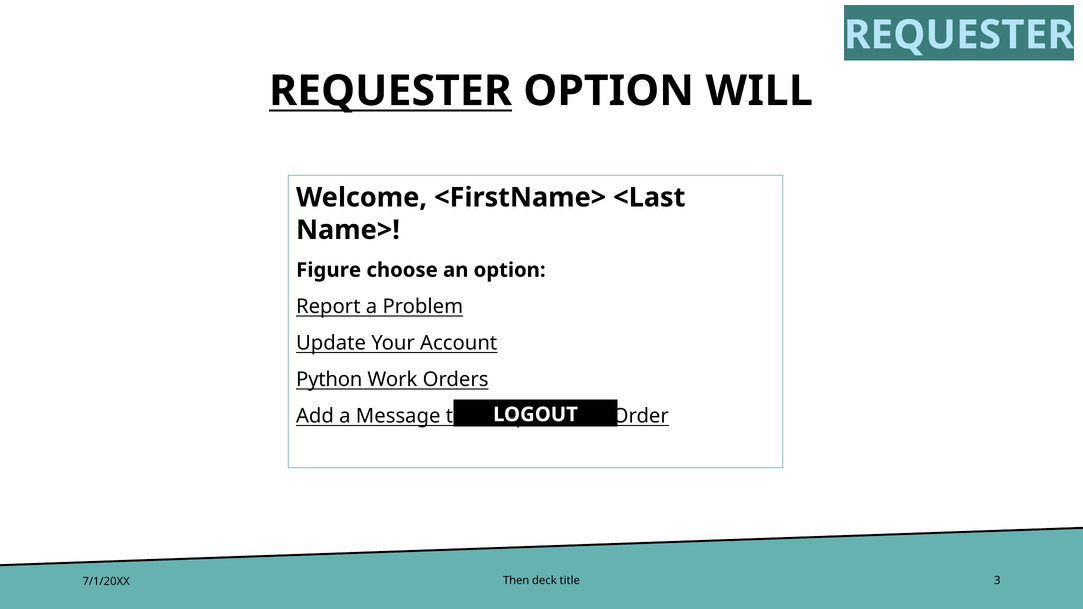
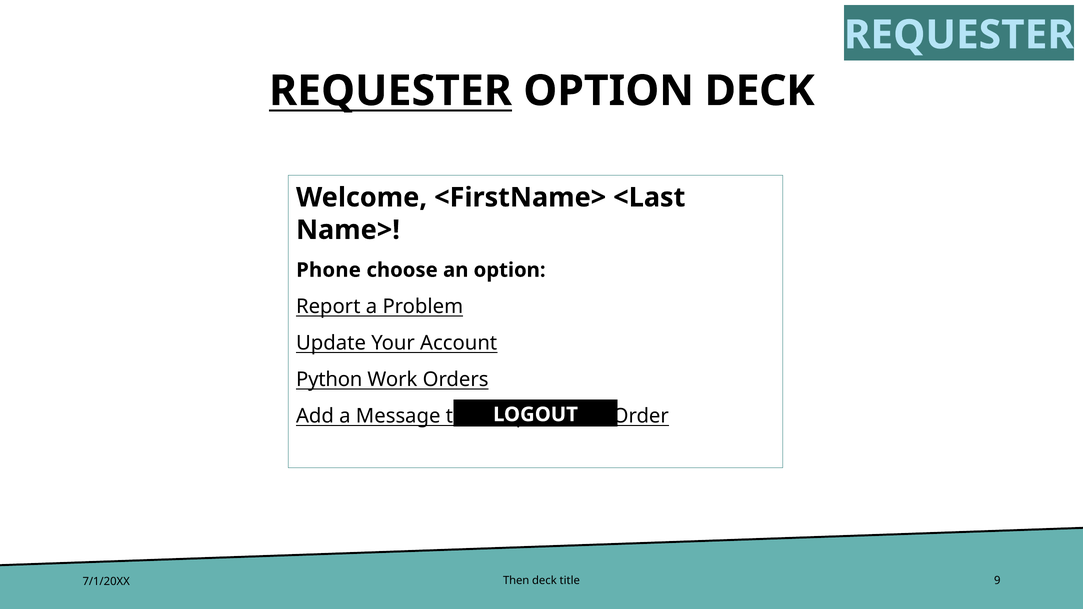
OPTION WILL: WILL -> DECK (760, 91)
Figure: Figure -> Phone (329, 270)
3: 3 -> 9 (997, 581)
